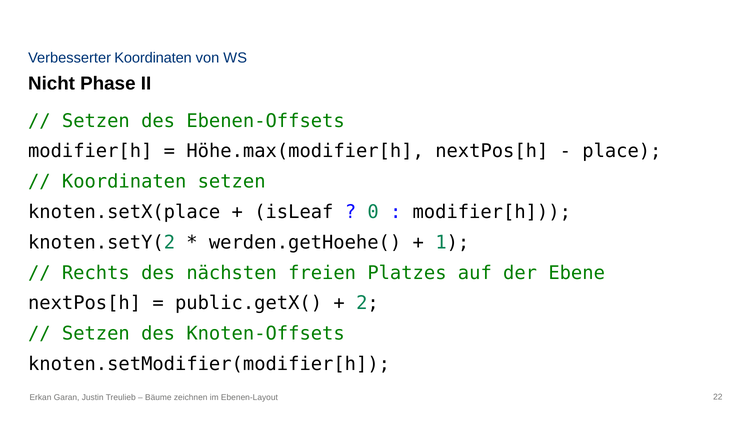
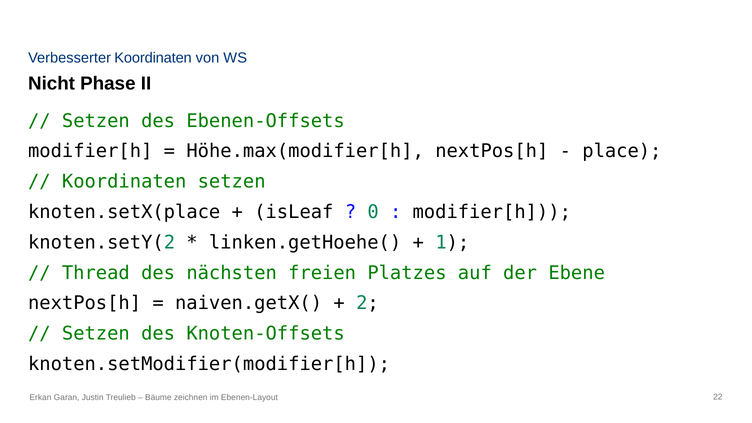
werden.getHoehe(: werden.getHoehe( -> linken.getHoehe( (305, 242)
Rechts: Rechts -> Thread (96, 273)
public.getX(: public.getX( -> naiven.getX( (249, 303)
